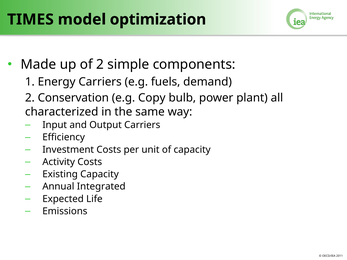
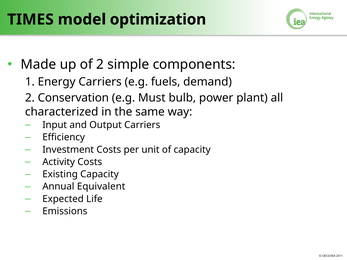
Copy: Copy -> Must (152, 98)
Integrated: Integrated -> Equivalent (101, 187)
